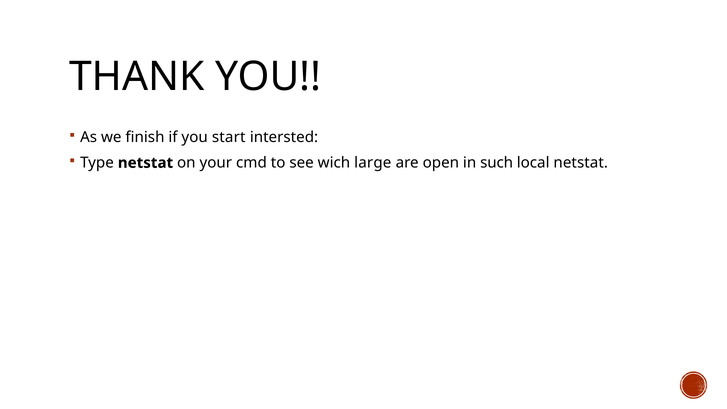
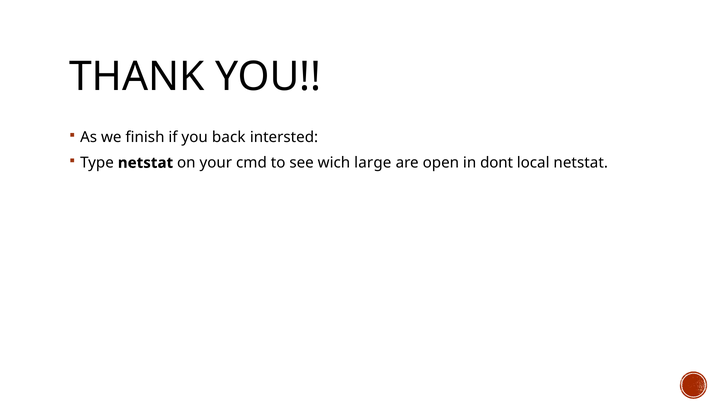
start: start -> back (229, 137)
such: such -> dont (497, 163)
